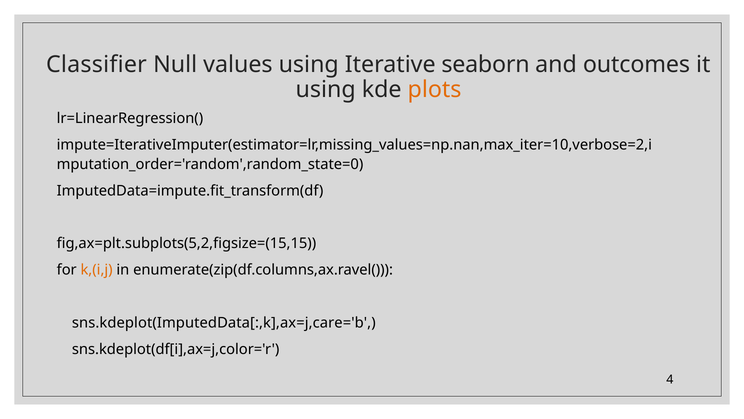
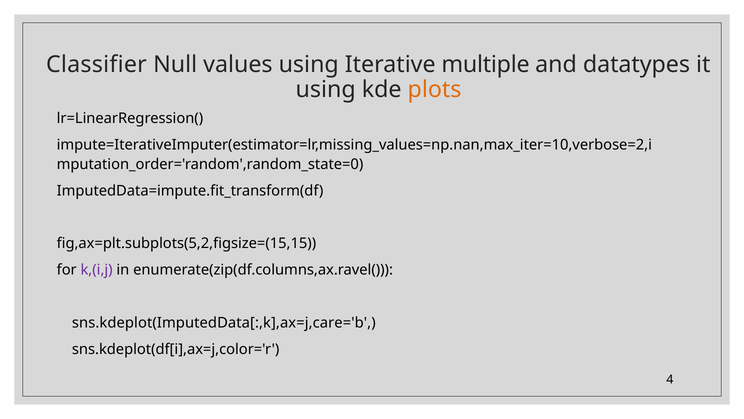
seaborn: seaborn -> multiple (486, 65)
outcomes: outcomes -> datatypes (636, 65)
k,(i,j colour: orange -> purple (97, 270)
